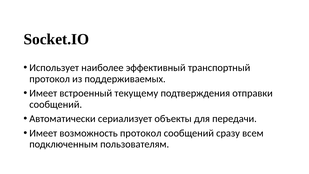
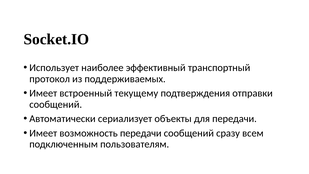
возможность протокол: протокол -> передачи (141, 133)
